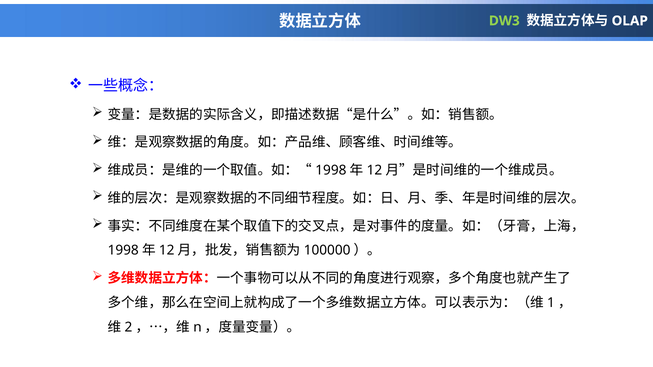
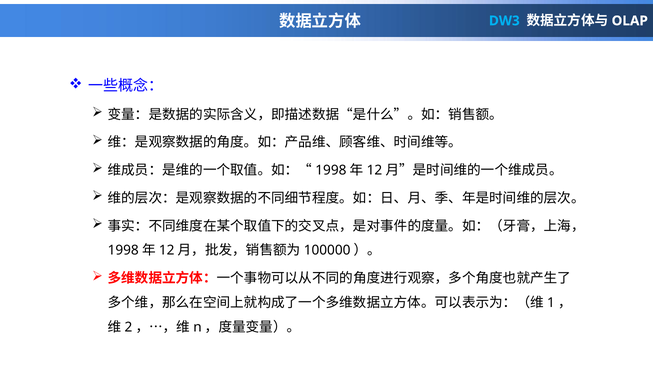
DW3 colour: light green -> light blue (504, 21)
